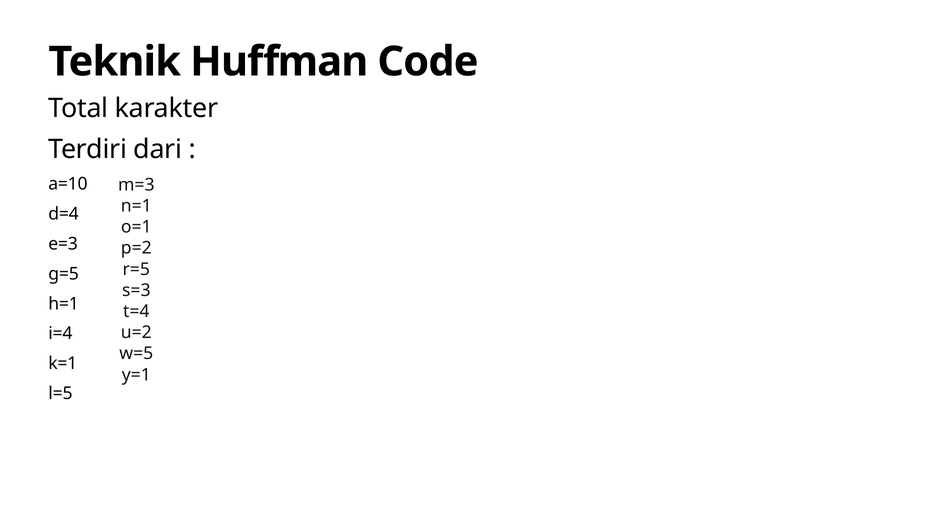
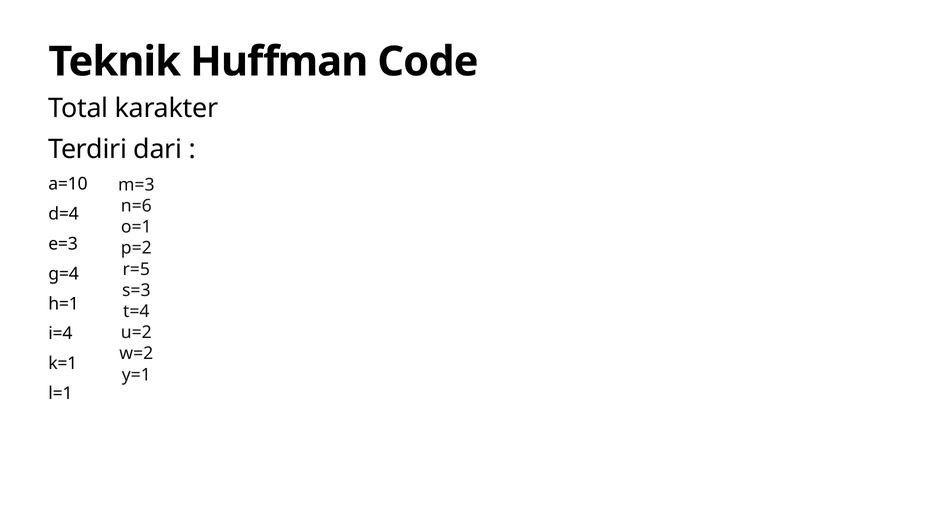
n=1: n=1 -> n=6 (136, 206)
g=5: g=5 -> g=4 (64, 274)
w=5: w=5 -> w=2 (136, 353)
l=5: l=5 -> l=1 (61, 393)
